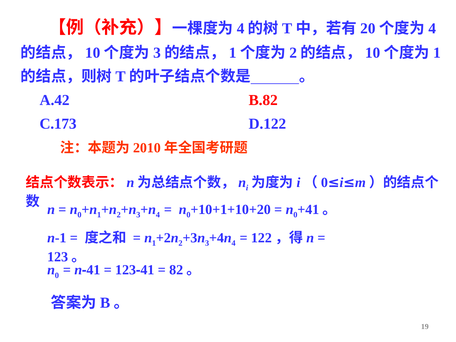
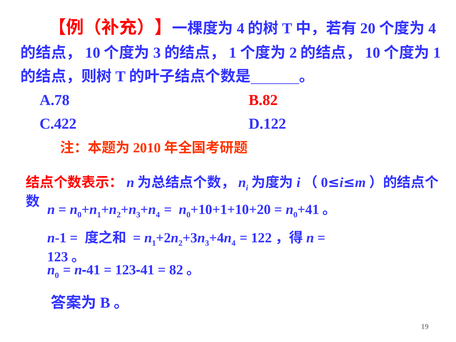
A.42: A.42 -> A.78 (55, 100)
C.173: C.173 -> C.422 (58, 124)
